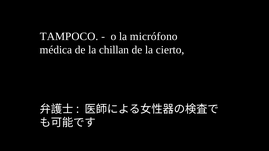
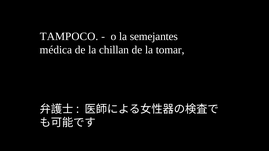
micrófono: micrófono -> semejantes (154, 37)
cierto: cierto -> tomar (170, 50)
